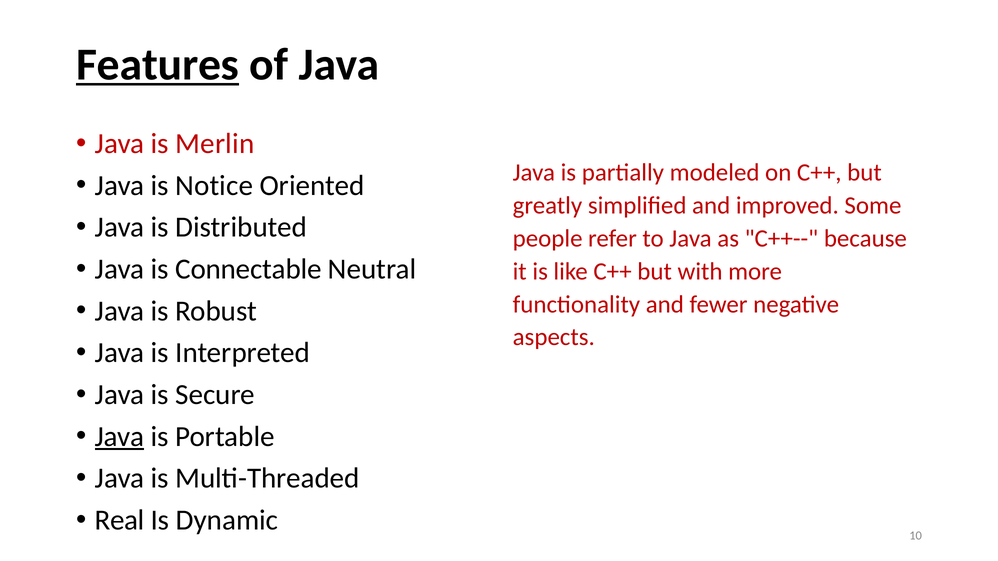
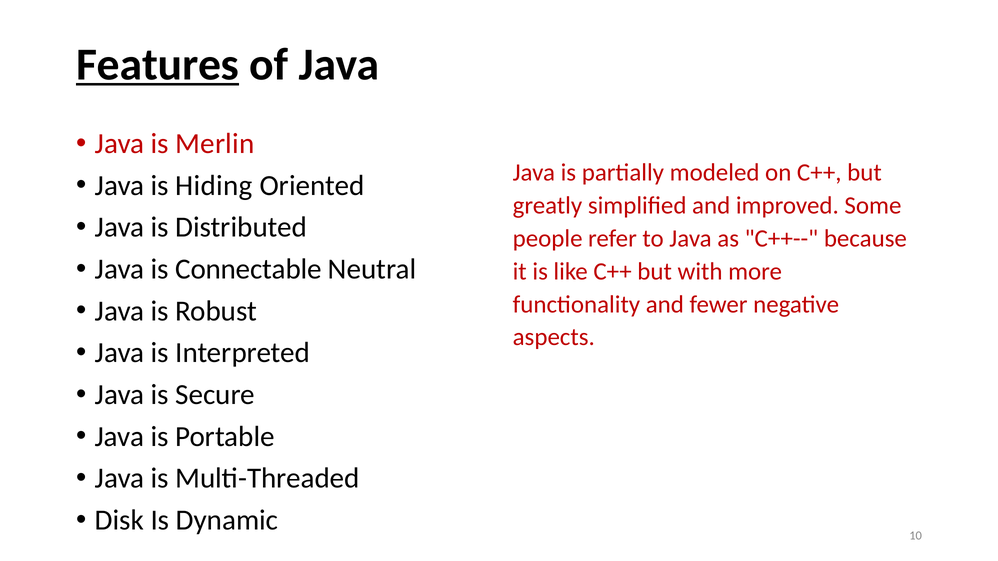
Notice: Notice -> Hiding (214, 186)
Java underline: present -> none (120, 437)
Real: Real -> Disk (119, 520)
